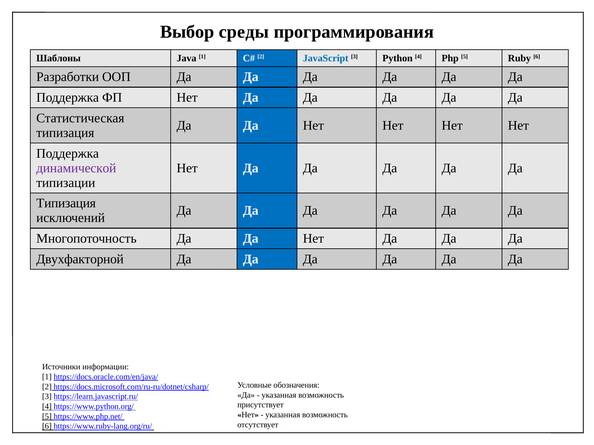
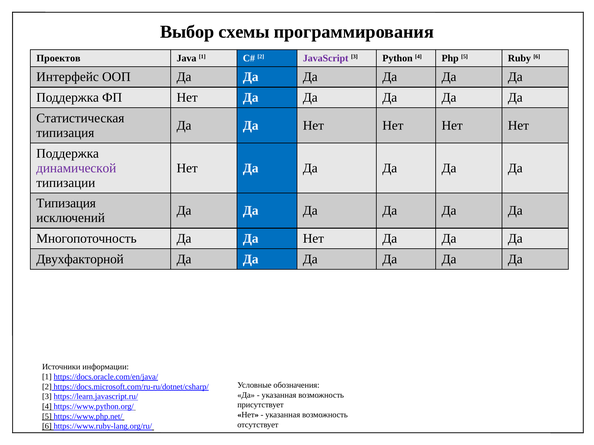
среды: среды -> схемы (244, 32)
Шаблоны: Шаблоны -> Проектов (58, 58)
JavaScript colour: blue -> purple (326, 58)
Разработки: Разработки -> Интерфейс (68, 77)
